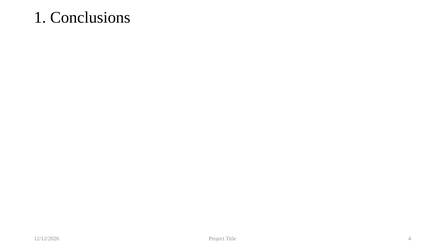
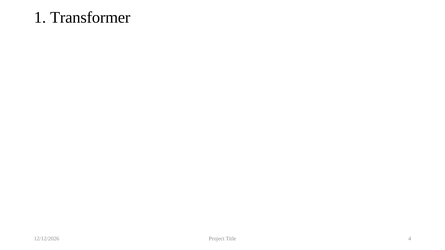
Conclusions: Conclusions -> Transformer (90, 17)
